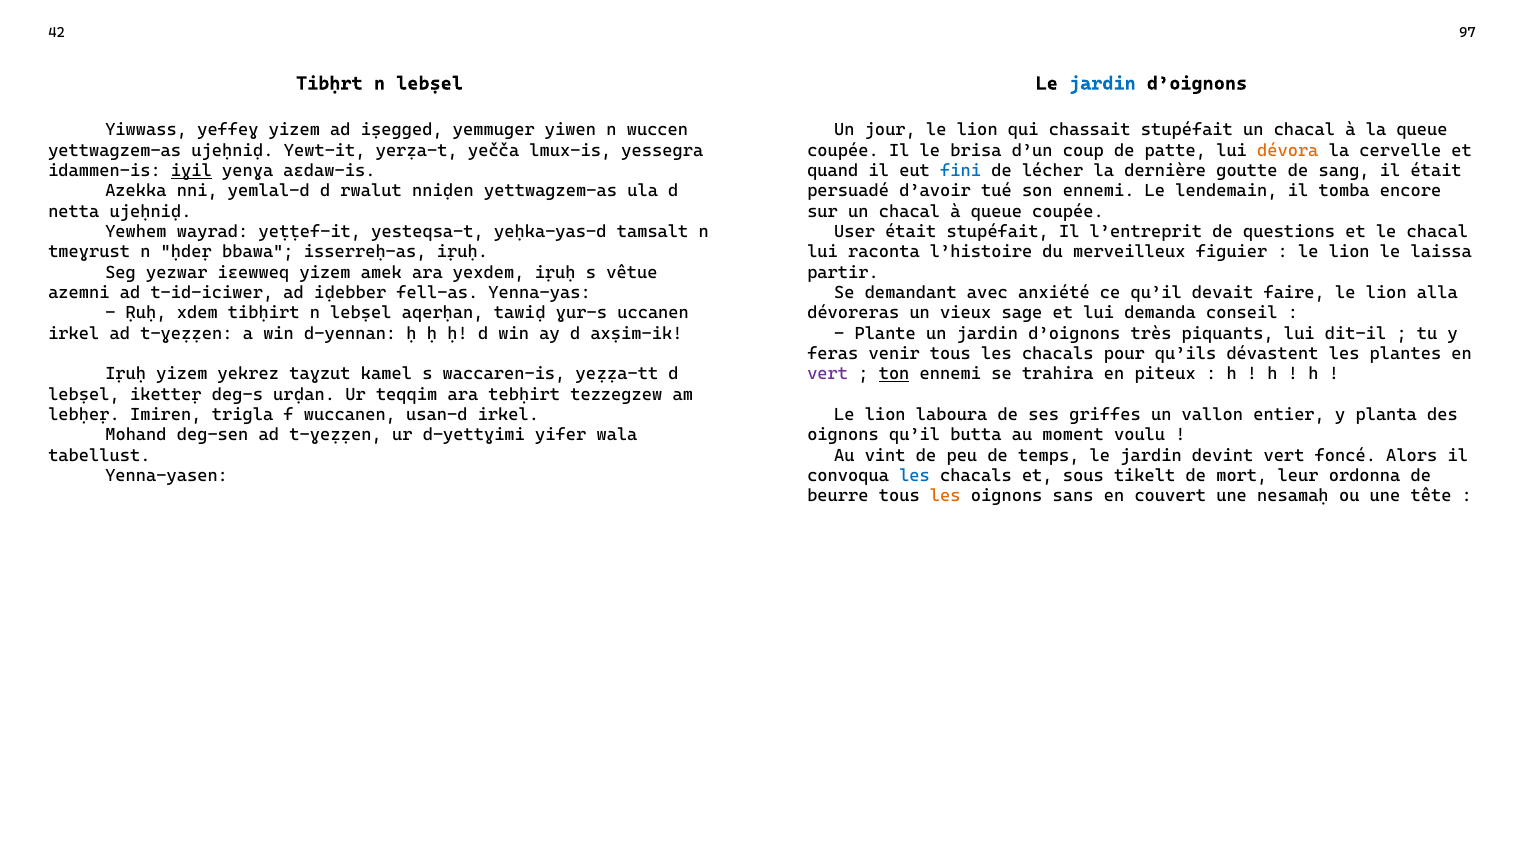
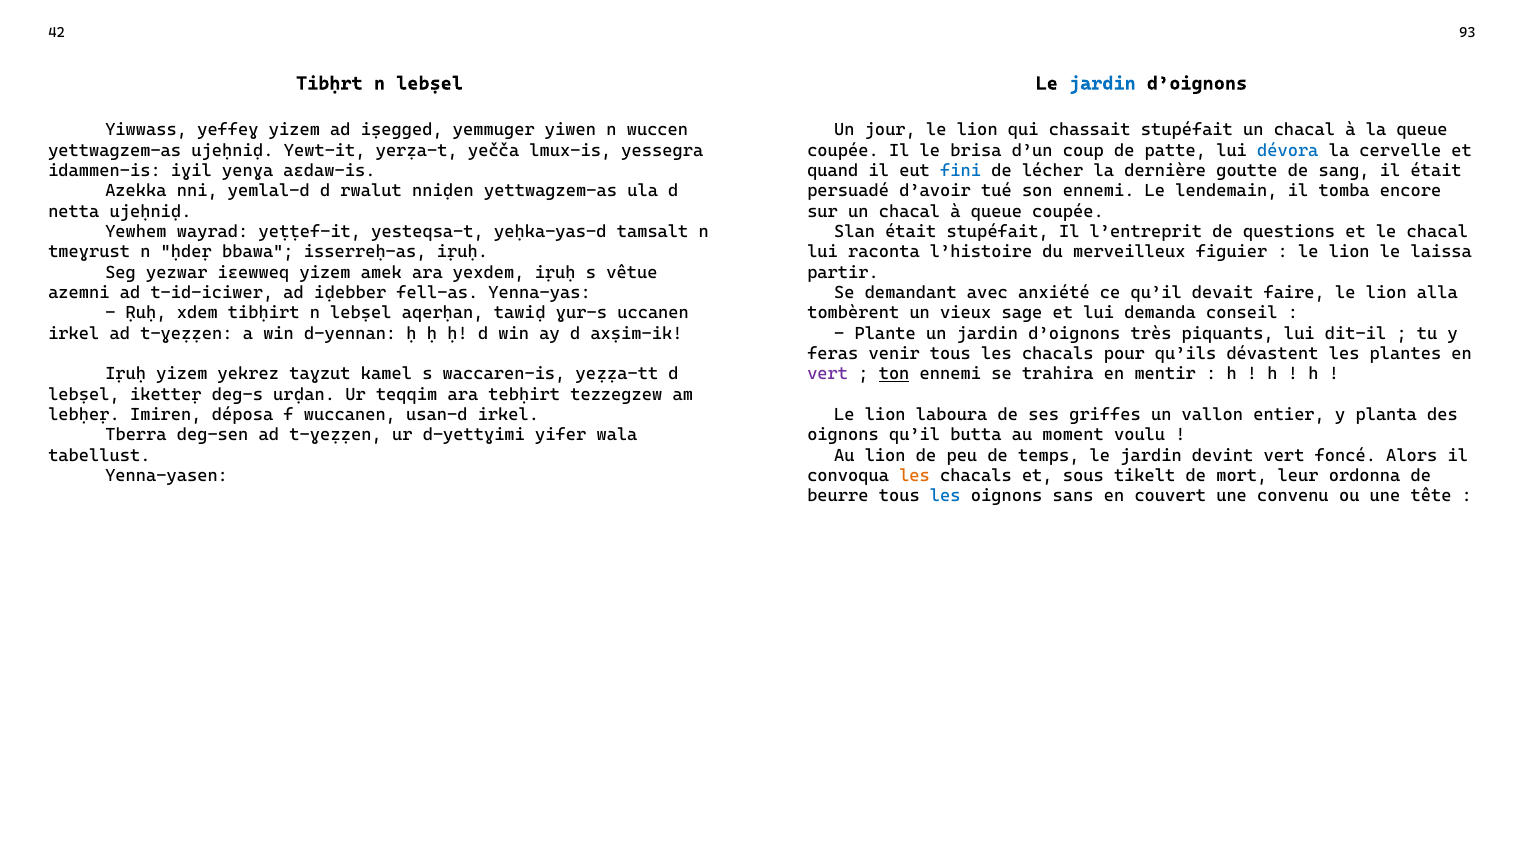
97: 97 -> 93 (1467, 33)
dévora colour: orange -> blue (1288, 150)
iɣil underline: present -> none (191, 171)
User: User -> Slan (855, 232)
dévoreras: dévoreras -> tombèrent (853, 313)
piteux: piteux -> mentir (1165, 374)
trigla: trigla -> déposa (243, 415)
Mohand: Mohand -> Tberra (136, 435)
Au vint: vint -> lion (885, 455)
les colour: blue -> orange (915, 476)
les colour: orange -> blue (945, 496)
nesamaḥ: nesamaḥ -> convenu (1293, 496)
